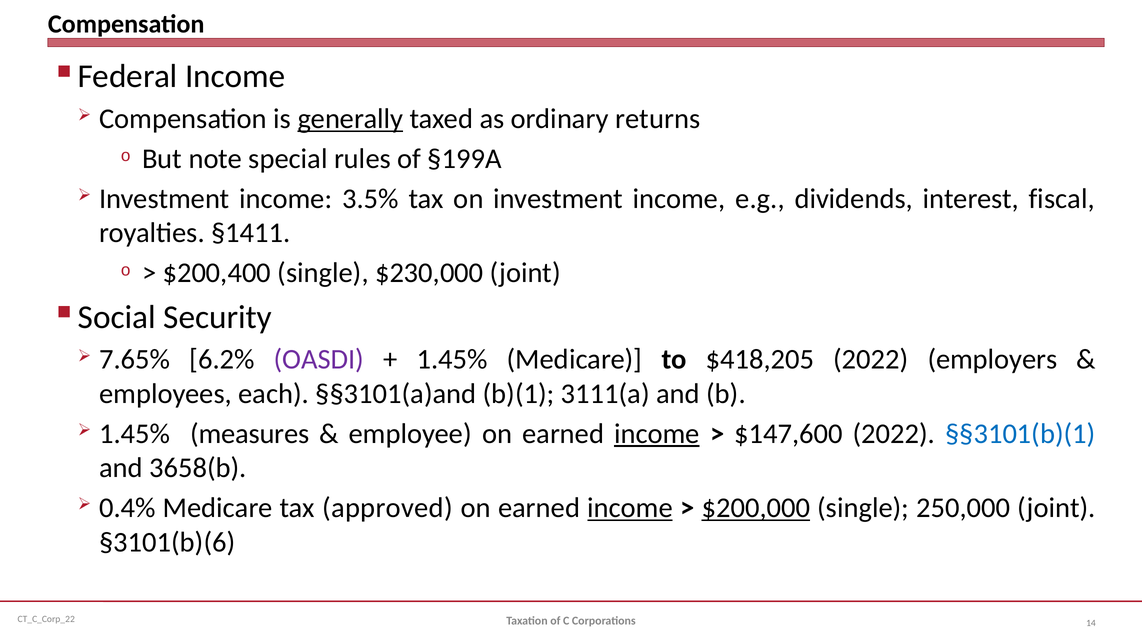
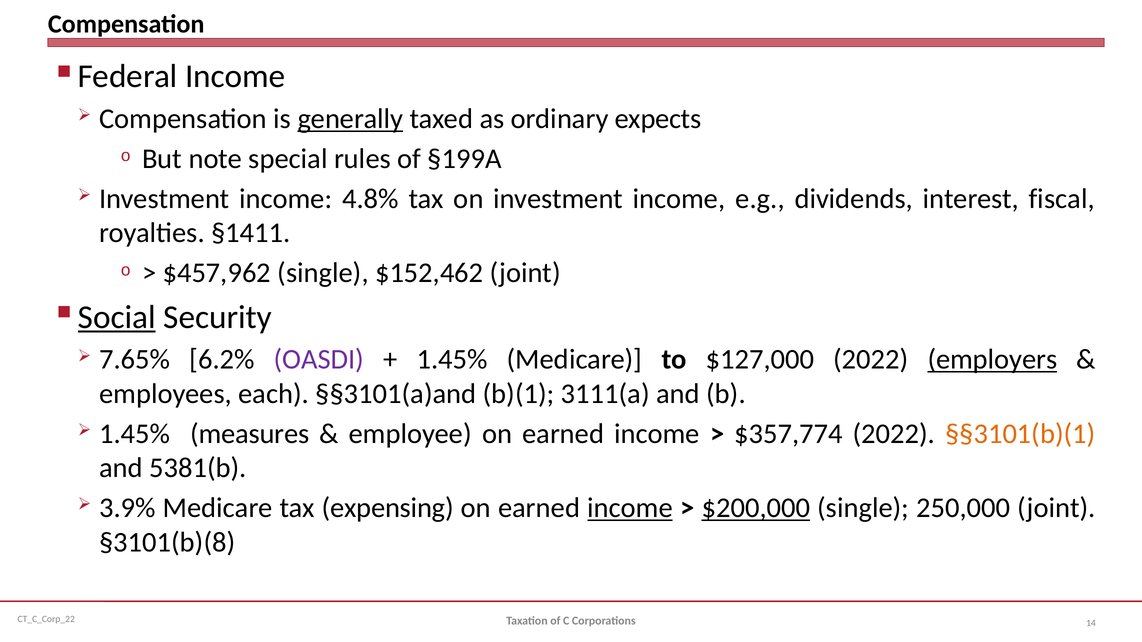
returns: returns -> expects (658, 119)
3.5%: 3.5% -> 4.8% (370, 199)
$200,400: $200,400 -> $457,962 (217, 273)
$230,000: $230,000 -> $152,462 (429, 273)
Social underline: none -> present (117, 317)
$418,205: $418,205 -> $127,000 (760, 360)
employers underline: none -> present (992, 360)
income underline: present -> none (657, 434)
$147,600: $147,600 -> $357,774 (789, 434)
§§3101(b)(1 colour: blue -> orange (1020, 434)
3658(b: 3658(b -> 5381(b (198, 468)
0.4%: 0.4% -> 3.9% (127, 508)
approved: approved -> expensing (388, 508)
§3101(b)(6: §3101(b)(6 -> §3101(b)(8 (167, 542)
